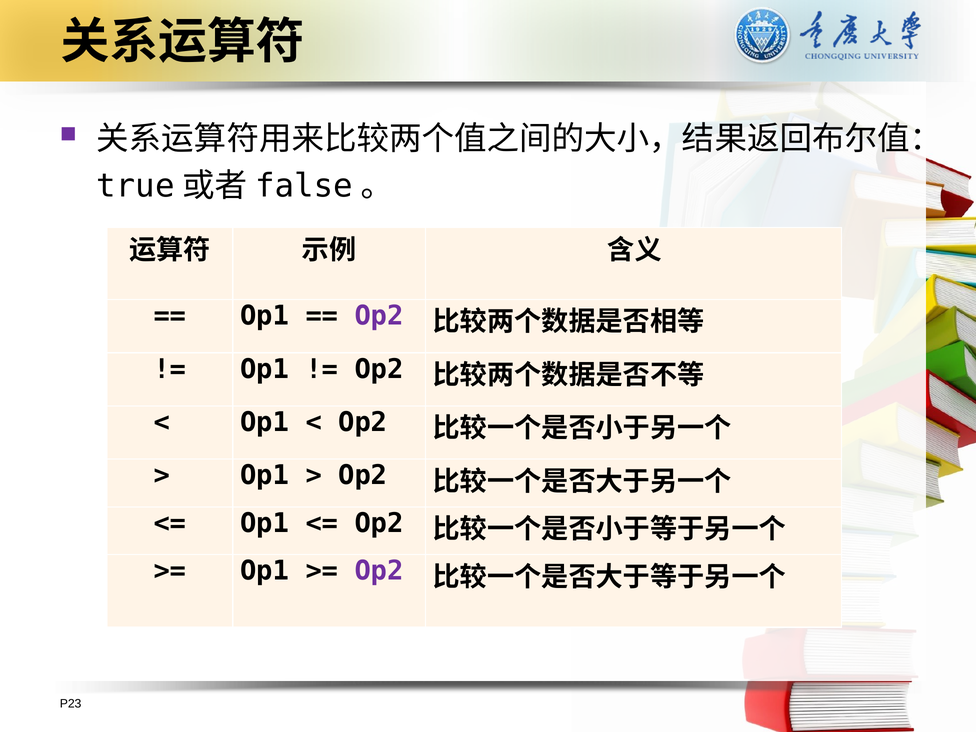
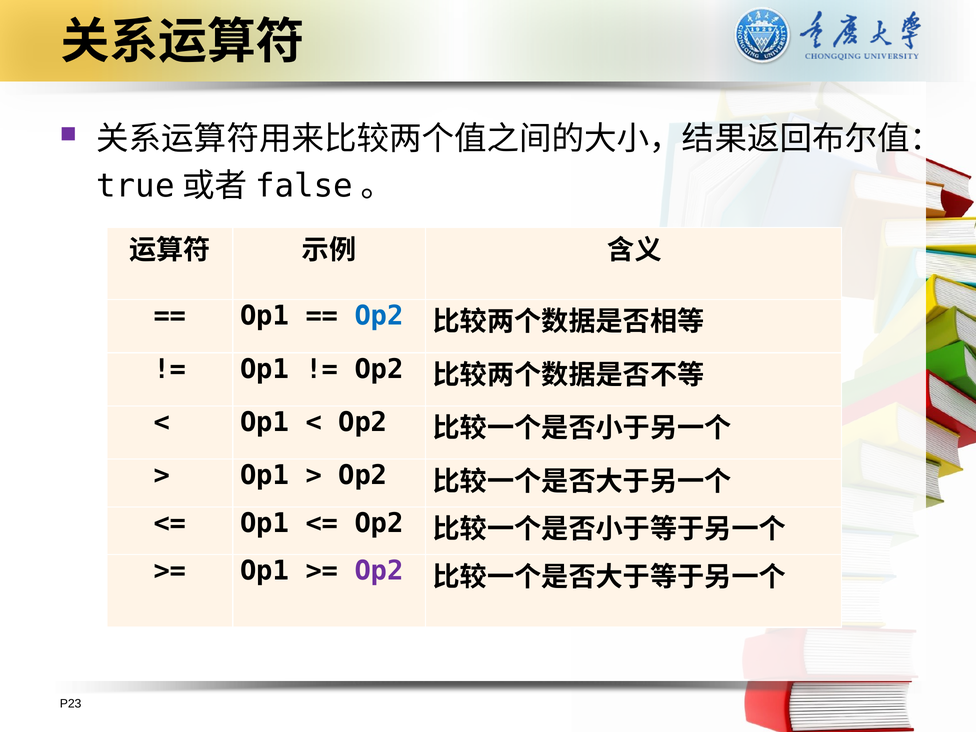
Op2 colour: purple -> blue (379, 316)
